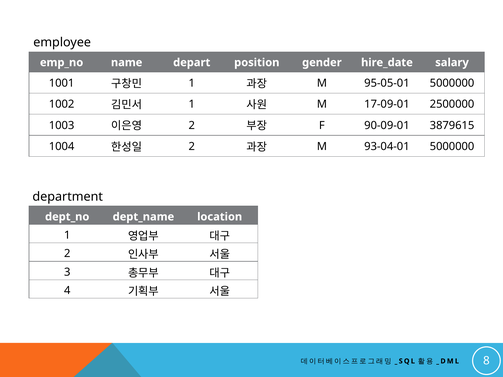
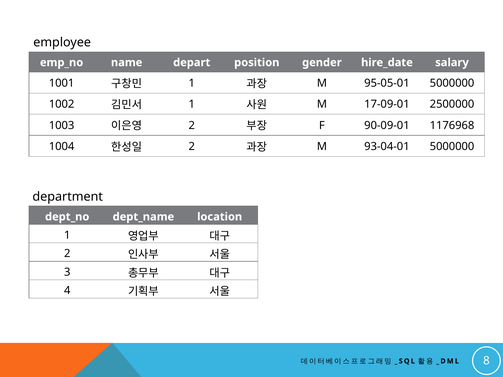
3879615: 3879615 -> 1176968 (452, 126)
